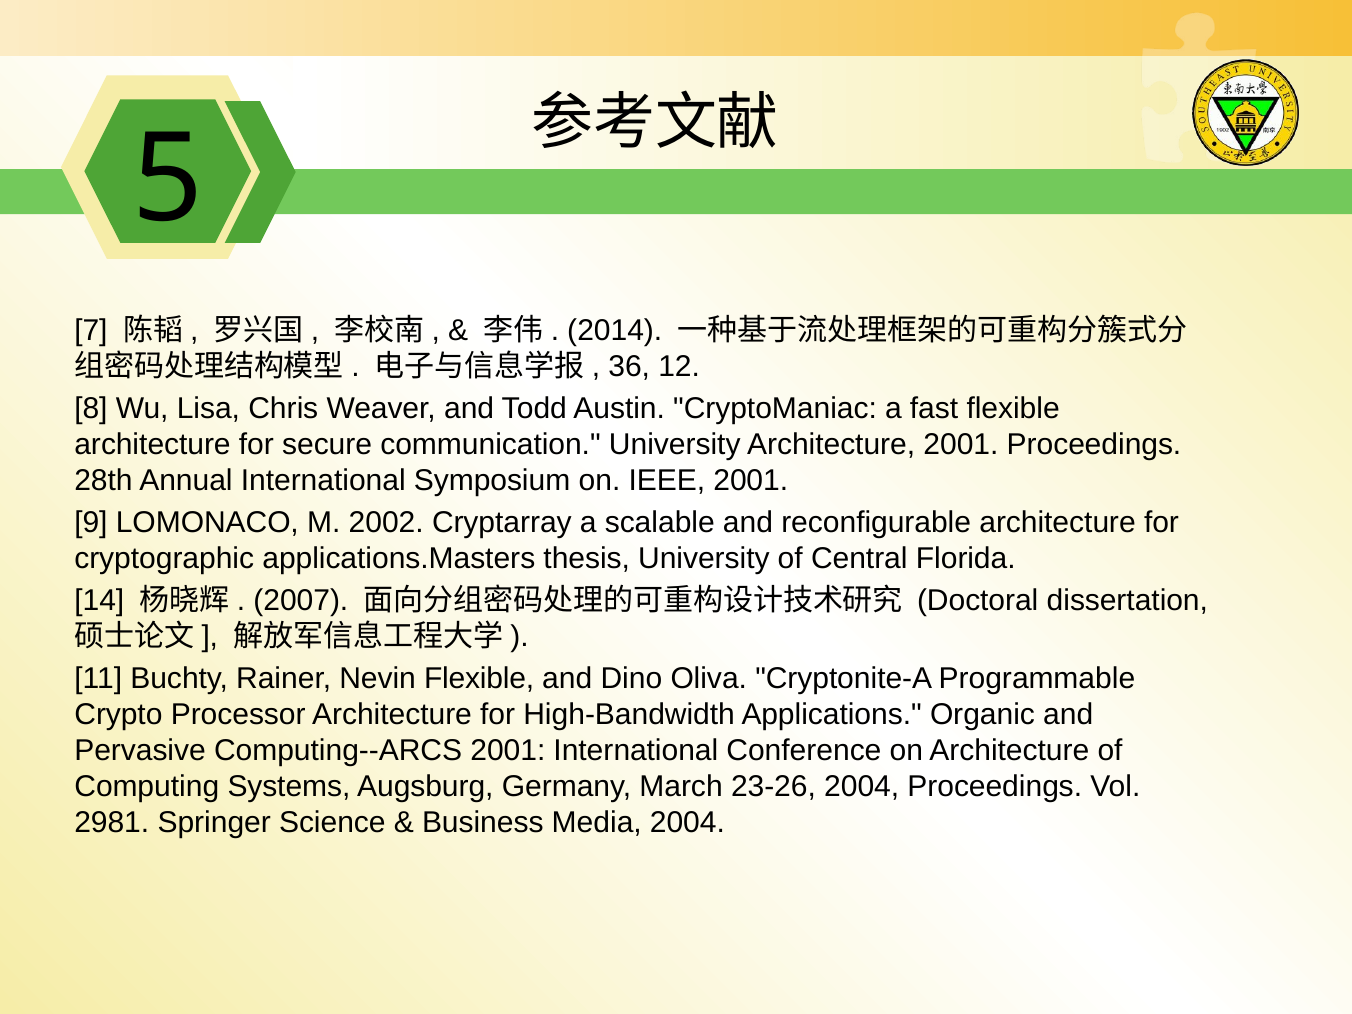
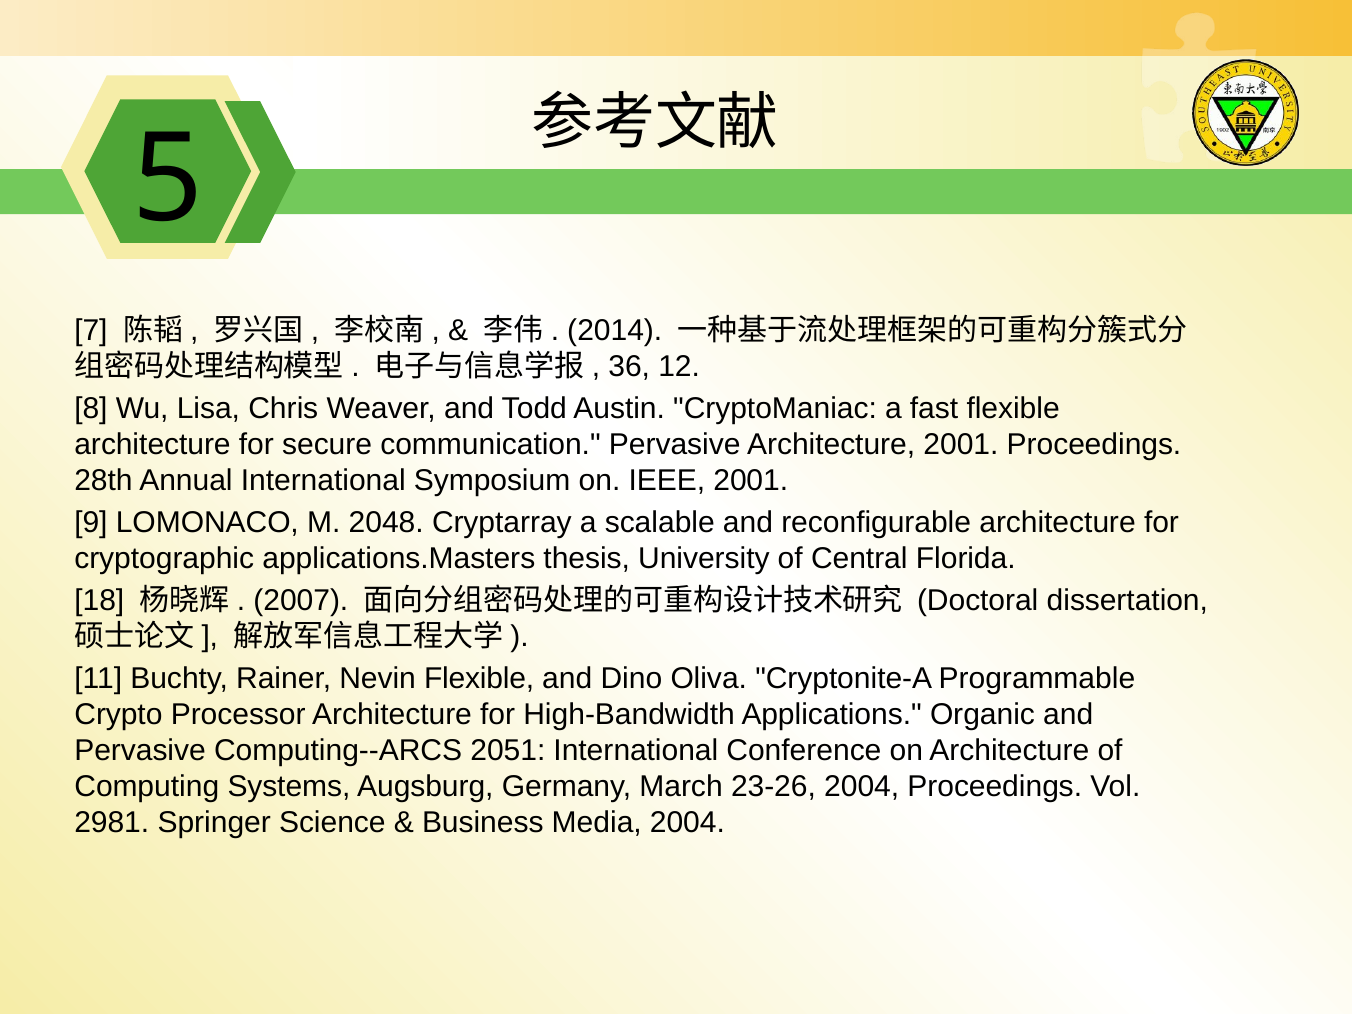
communication University: University -> Pervasive (675, 445)
2002: 2002 -> 2048 (386, 523)
14: 14 -> 18 (99, 601)
Computing--ARCS 2001: 2001 -> 2051 (508, 751)
